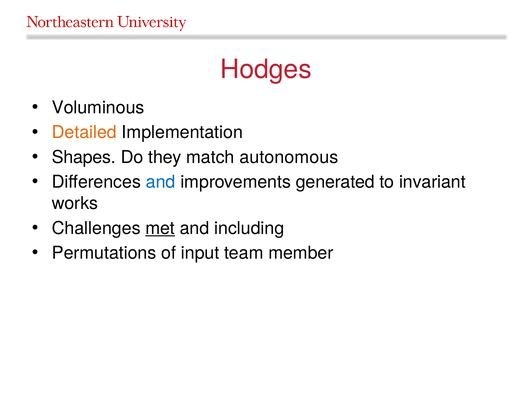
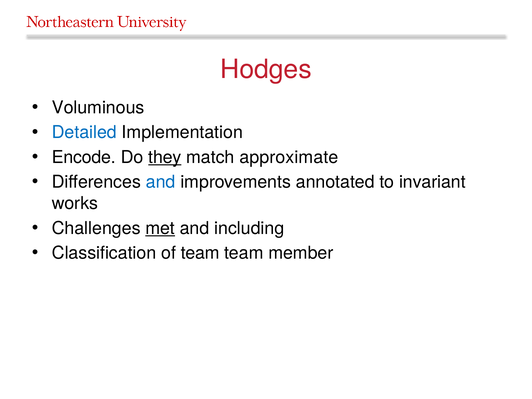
Detailed colour: orange -> blue (84, 132)
Shapes: Shapes -> Encode (84, 157)
they underline: none -> present (165, 157)
autonomous: autonomous -> approximate (289, 157)
generated: generated -> annotated (335, 182)
Permutations: Permutations -> Classification (104, 253)
of input: input -> team (200, 253)
